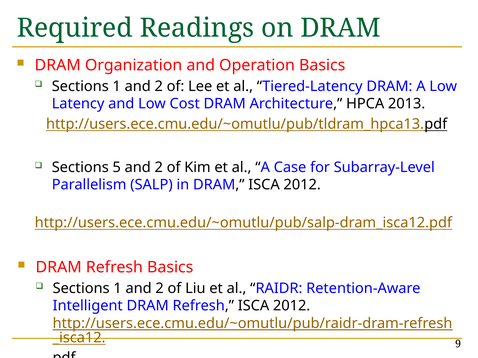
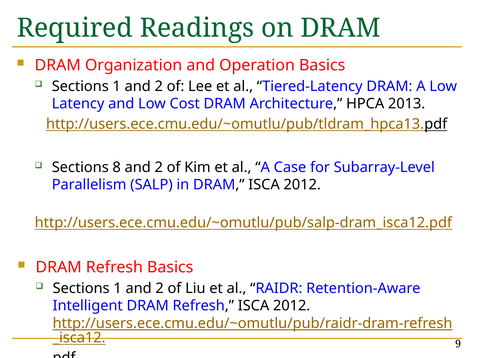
5: 5 -> 8 (117, 168)
